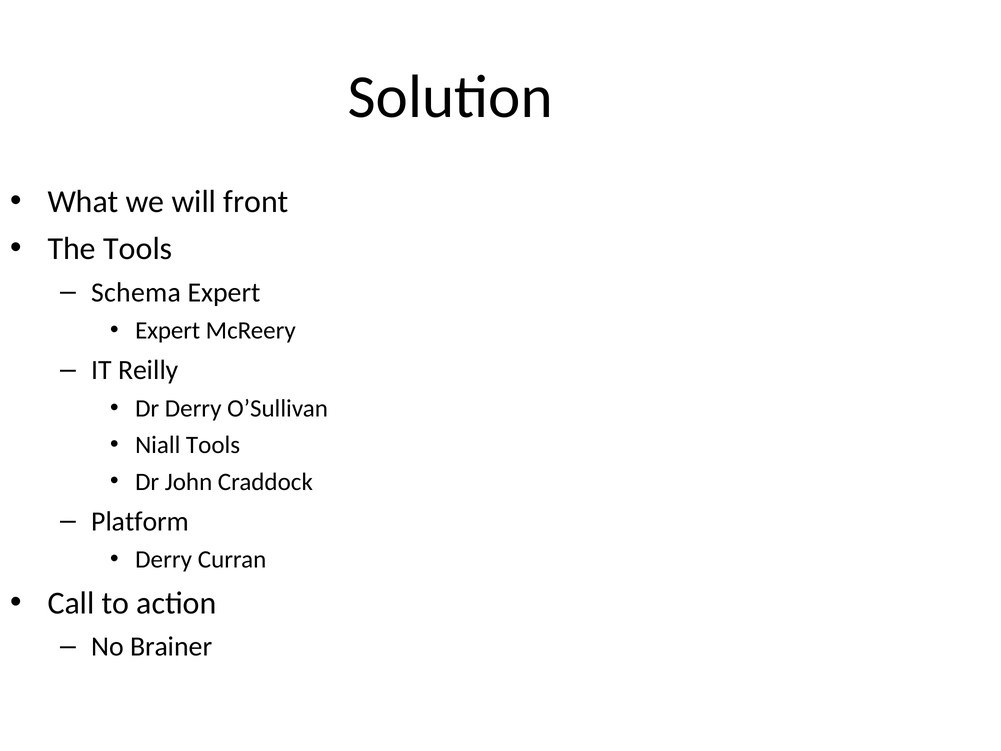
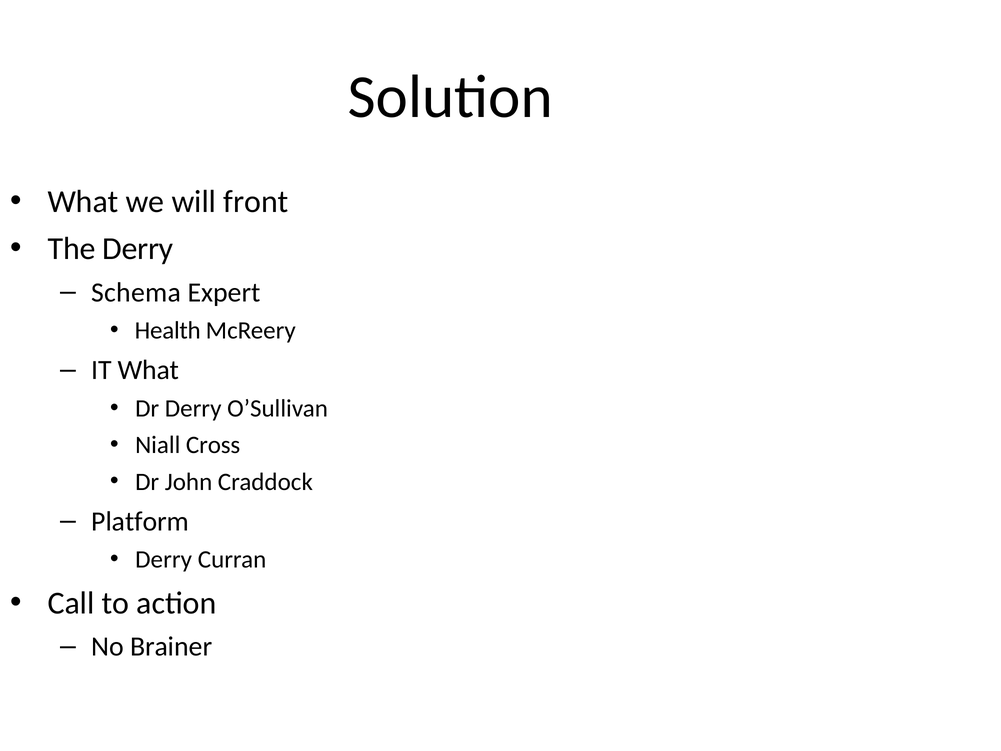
The Tools: Tools -> Derry (138, 249)
Expert: Expert -> Health (168, 330)
IT Reilly: Reilly -> What (148, 370)
Niall Tools: Tools -> Cross (213, 445)
